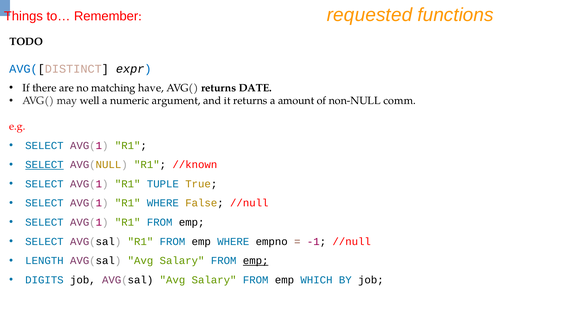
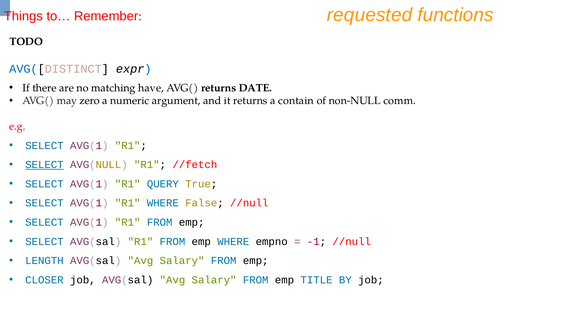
well: well -> zero (90, 101)
amount: amount -> contain (296, 101)
//known: //known -> //fetch (195, 165)
TUPLE: TUPLE -> QUERY (163, 184)
emp underline: present -> none (256, 261)
DIGITS: DIGITS -> CLOSER (44, 280)
WHICH: WHICH -> TITLE (316, 280)
